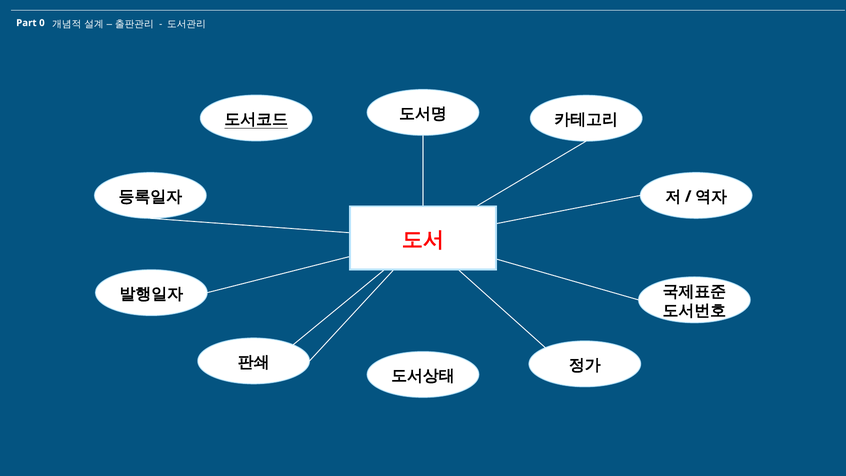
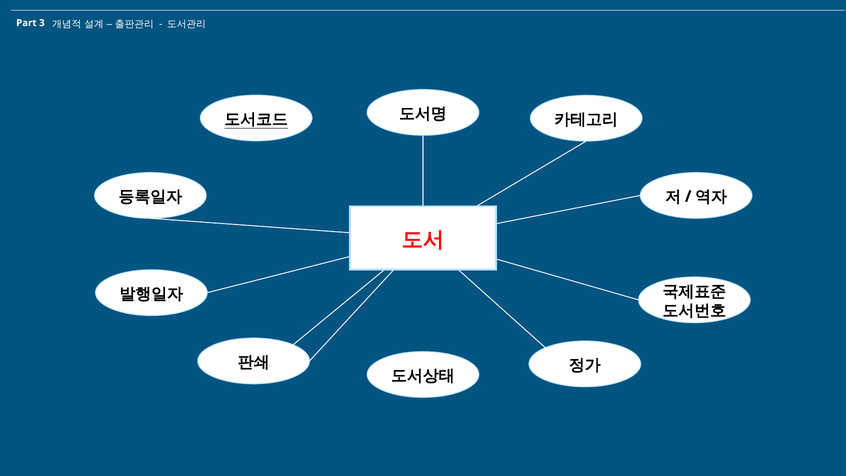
0: 0 -> 3 (42, 23)
